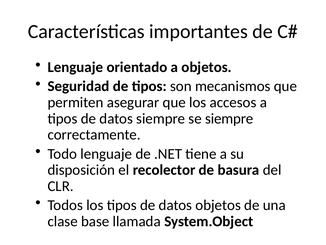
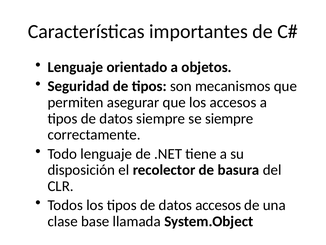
datos objetos: objetos -> accesos (218, 205)
